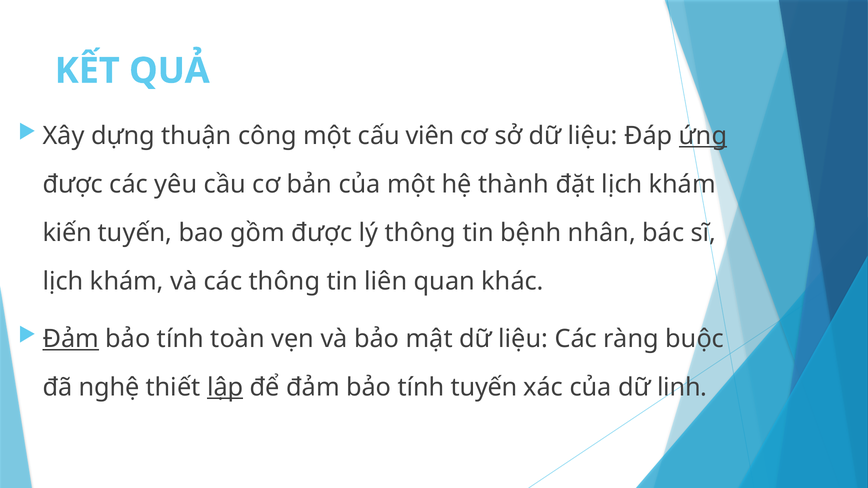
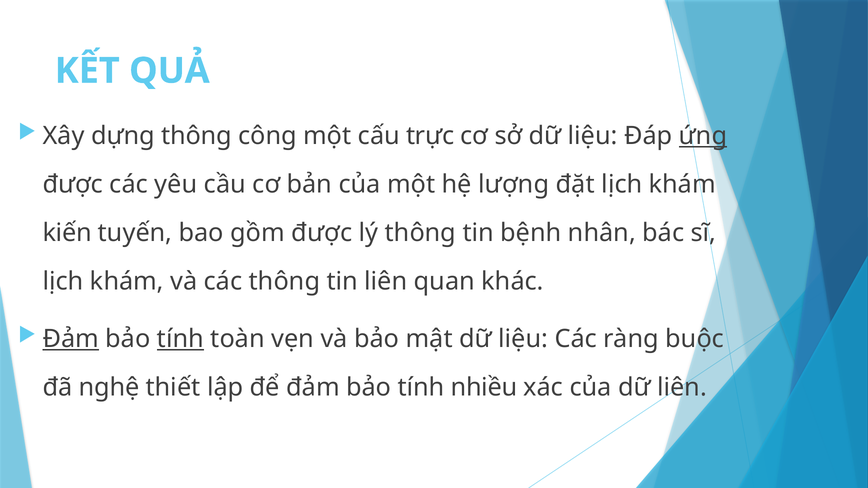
dựng thuận: thuận -> thông (197, 136)
viên: viên -> trực (430, 136)
thành: thành -> lượng (514, 184)
tính underline: none -> present (180, 339)
lập underline: present -> none (225, 387)
tính tuyến: tuyến -> nhiều (484, 387)
dữ linh: linh -> liên (682, 387)
